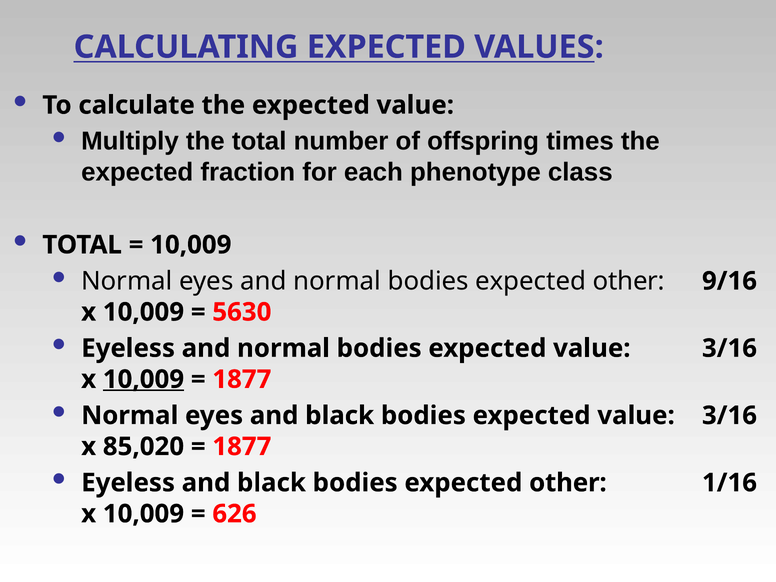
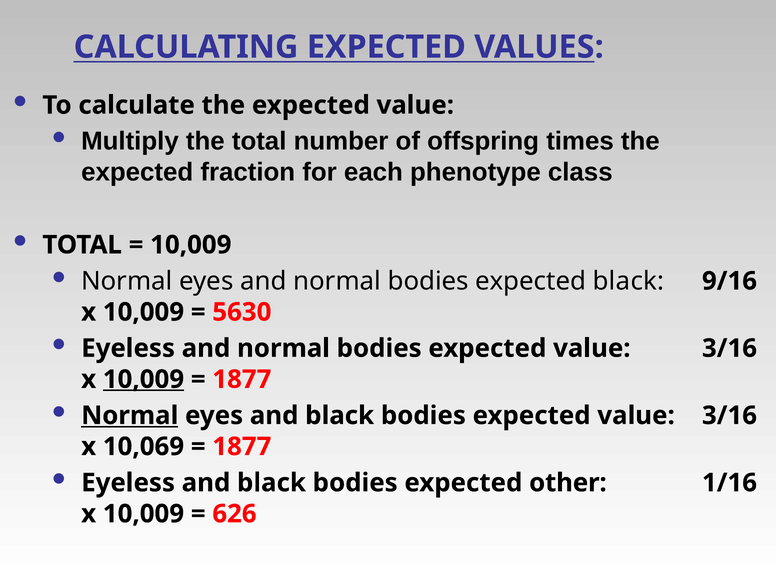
normal bodies expected other: other -> black (629, 281)
Normal underline: none -> present (130, 416)
85,020: 85,020 -> 10,069 (143, 447)
